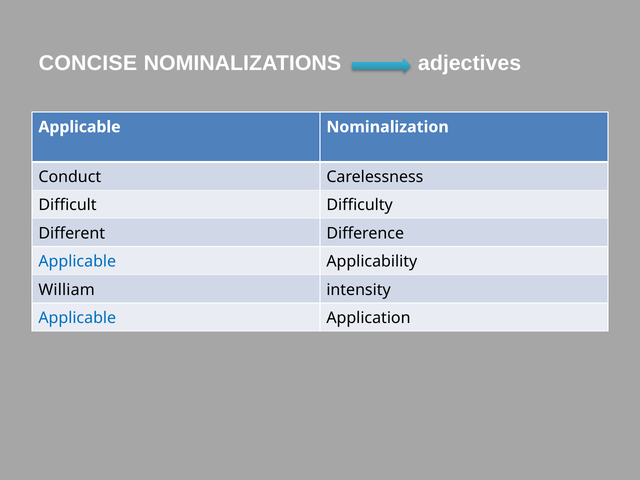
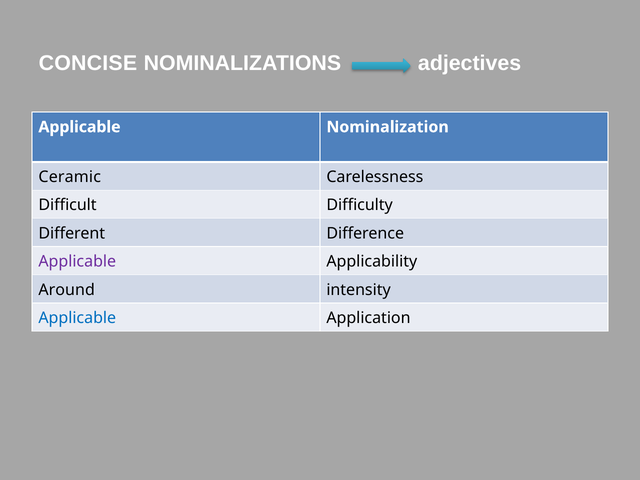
Conduct: Conduct -> Ceramic (70, 177)
Applicable colour: blue -> purple (77, 262)
William: William -> Around (67, 290)
